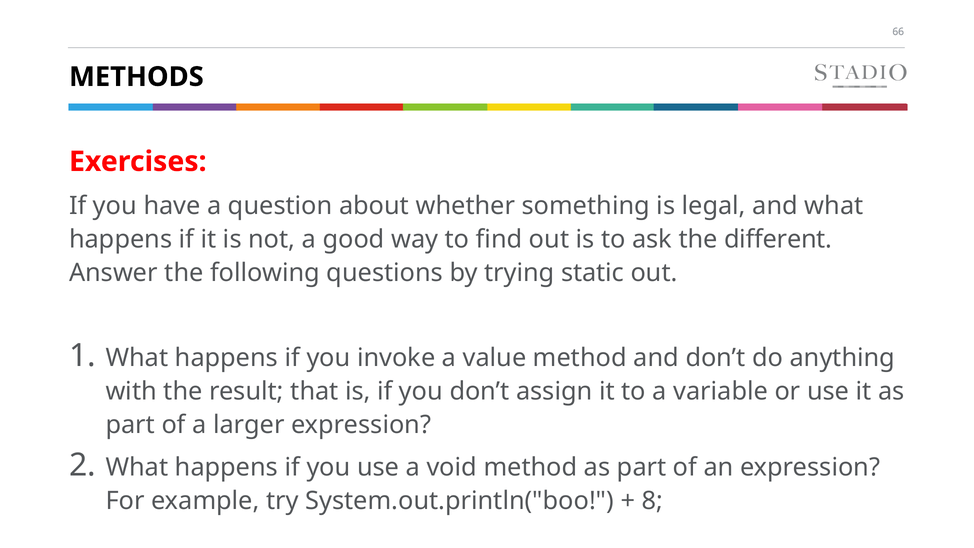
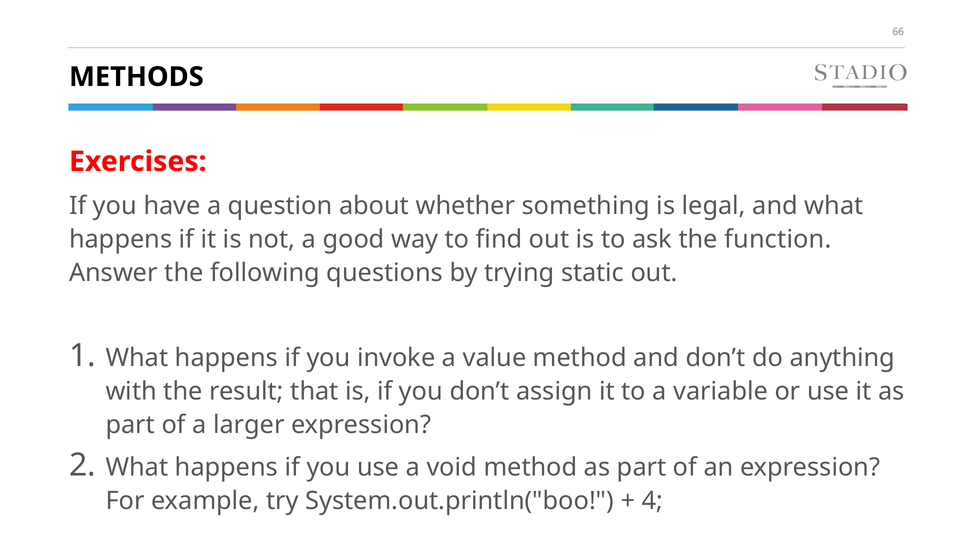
different: different -> function (778, 239)
8: 8 -> 4 (652, 501)
